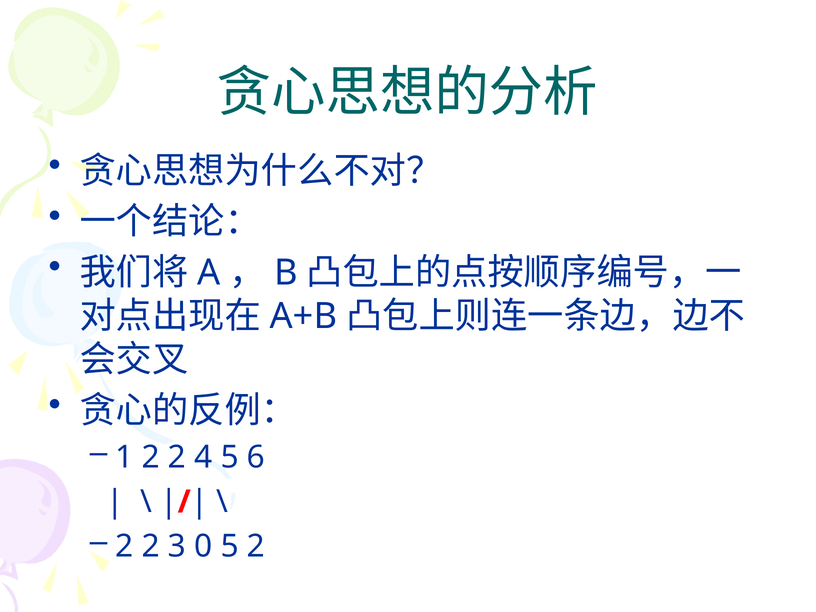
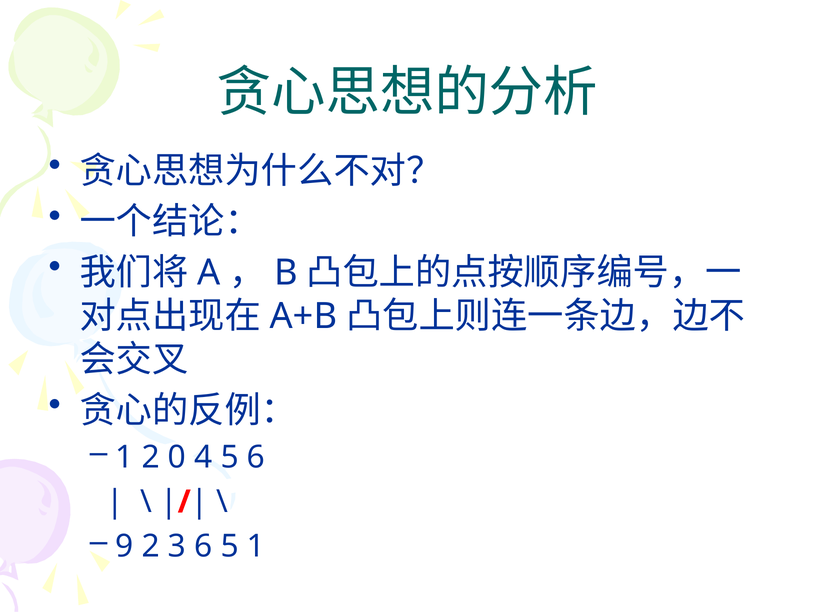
1 2 2: 2 -> 0 (177, 457)
2: 2 -> 9 (124, 546)
3 0: 0 -> 6 (203, 546)
5 2: 2 -> 1 (256, 546)
